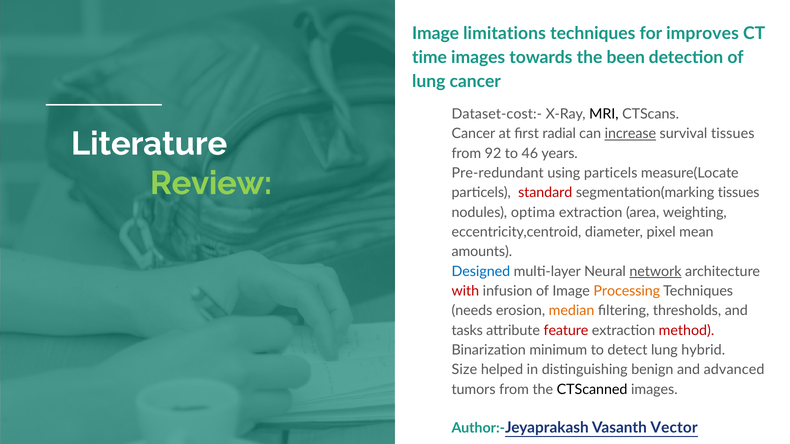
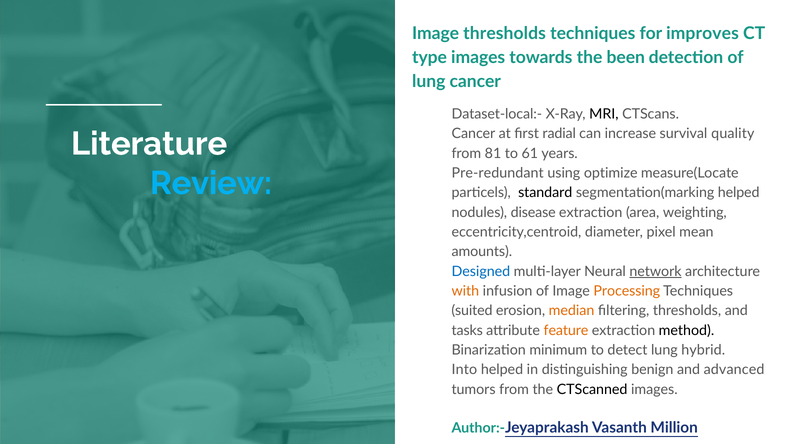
Image limitations: limitations -> thresholds (505, 33)
time: time -> type (430, 58)
Dataset-cost:-: Dataset-cost:- -> Dataset-local:- (497, 114)
increase underline: present -> none (630, 134)
survival tissues: tissues -> quality (733, 134)
92: 92 -> 81 (493, 154)
46: 46 -> 61 (530, 154)
using particels: particels -> optimize (611, 173)
Review colour: light green -> light blue (211, 183)
standard colour: red -> black (545, 193)
segmentation(marking tissues: tissues -> helped (739, 193)
optima: optima -> disease (533, 213)
with colour: red -> orange (465, 291)
needs: needs -> suited (472, 311)
feature colour: red -> orange (566, 331)
method colour: red -> black (686, 331)
Size: Size -> Into (464, 370)
Vector: Vector -> Million (674, 428)
